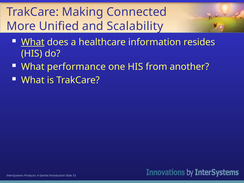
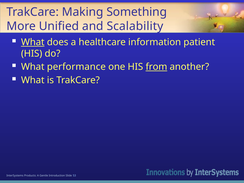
Connected: Connected -> Something (137, 12)
resides: resides -> patient (199, 42)
from underline: none -> present (156, 67)
